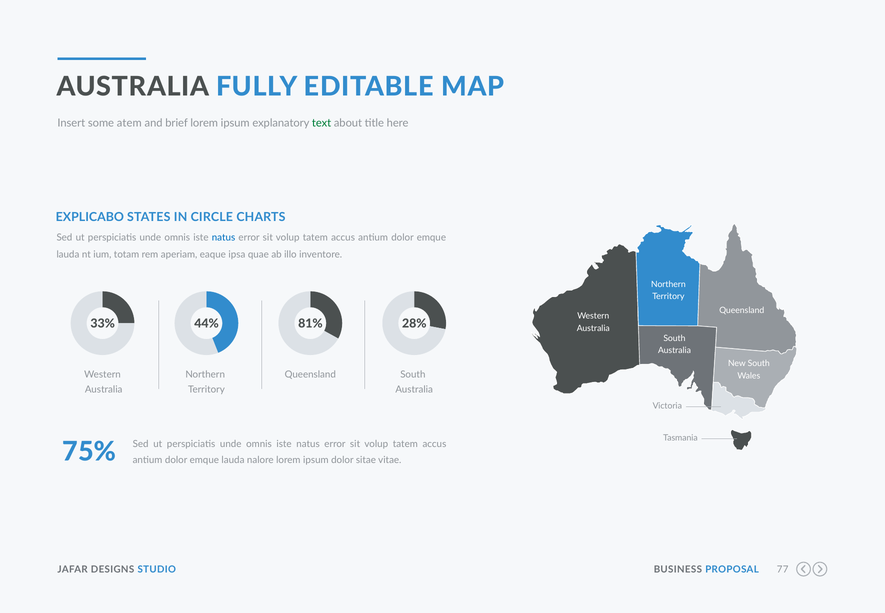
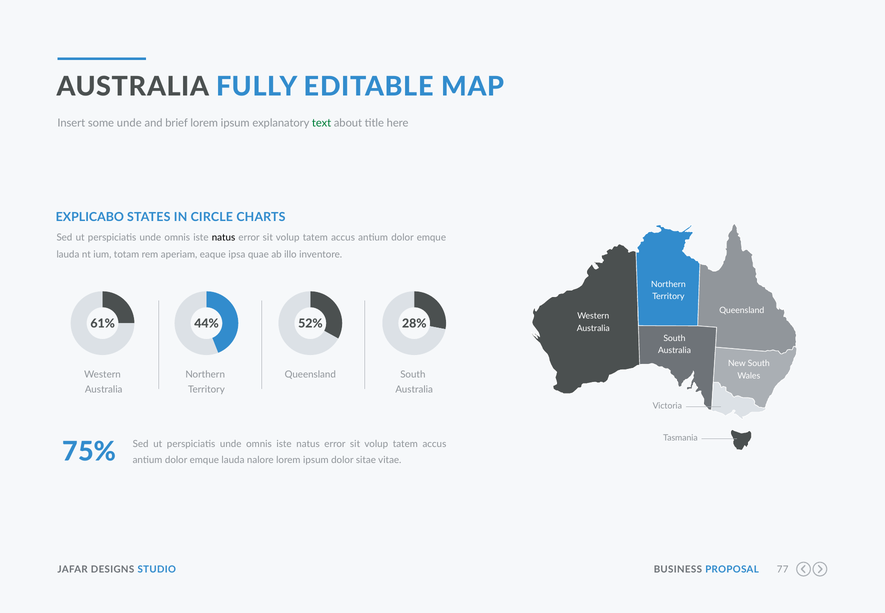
some atem: atem -> unde (129, 123)
natus colour: blue -> black (224, 237)
33%: 33% -> 61% (103, 323)
81%: 81% -> 52% (310, 323)
